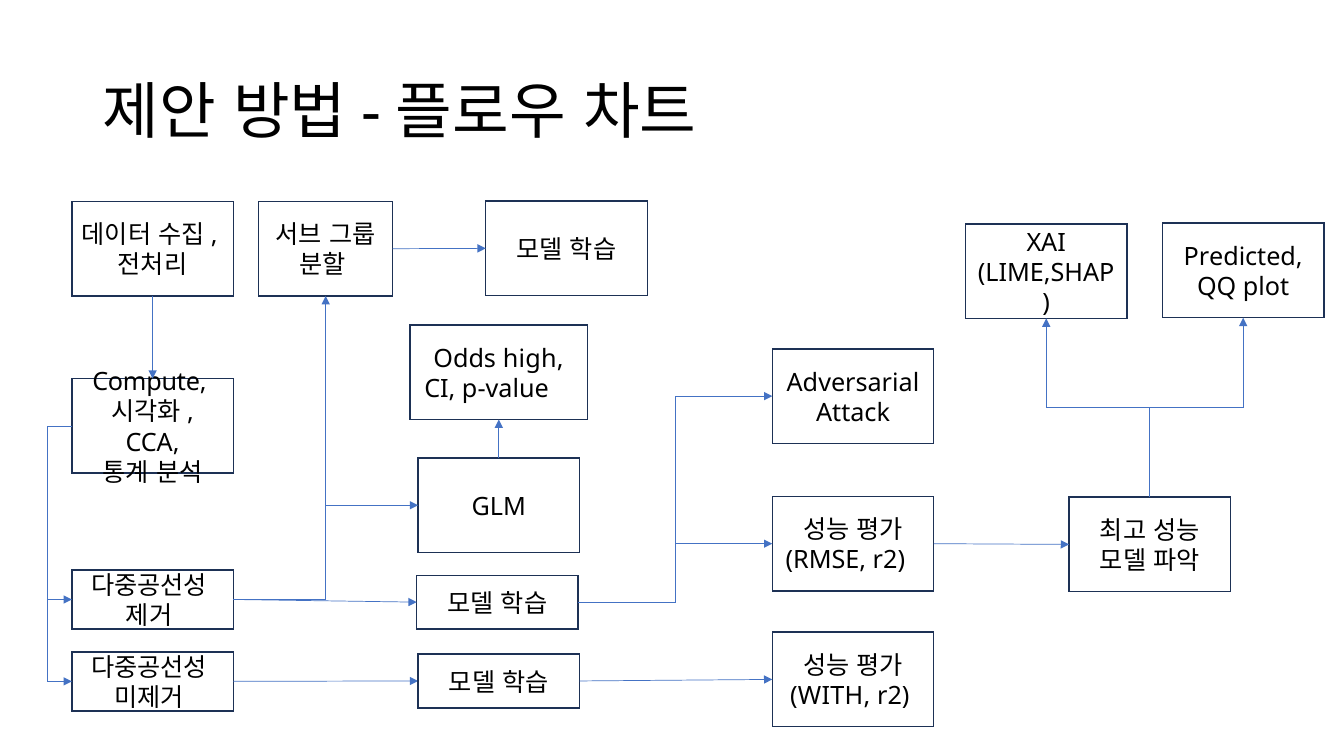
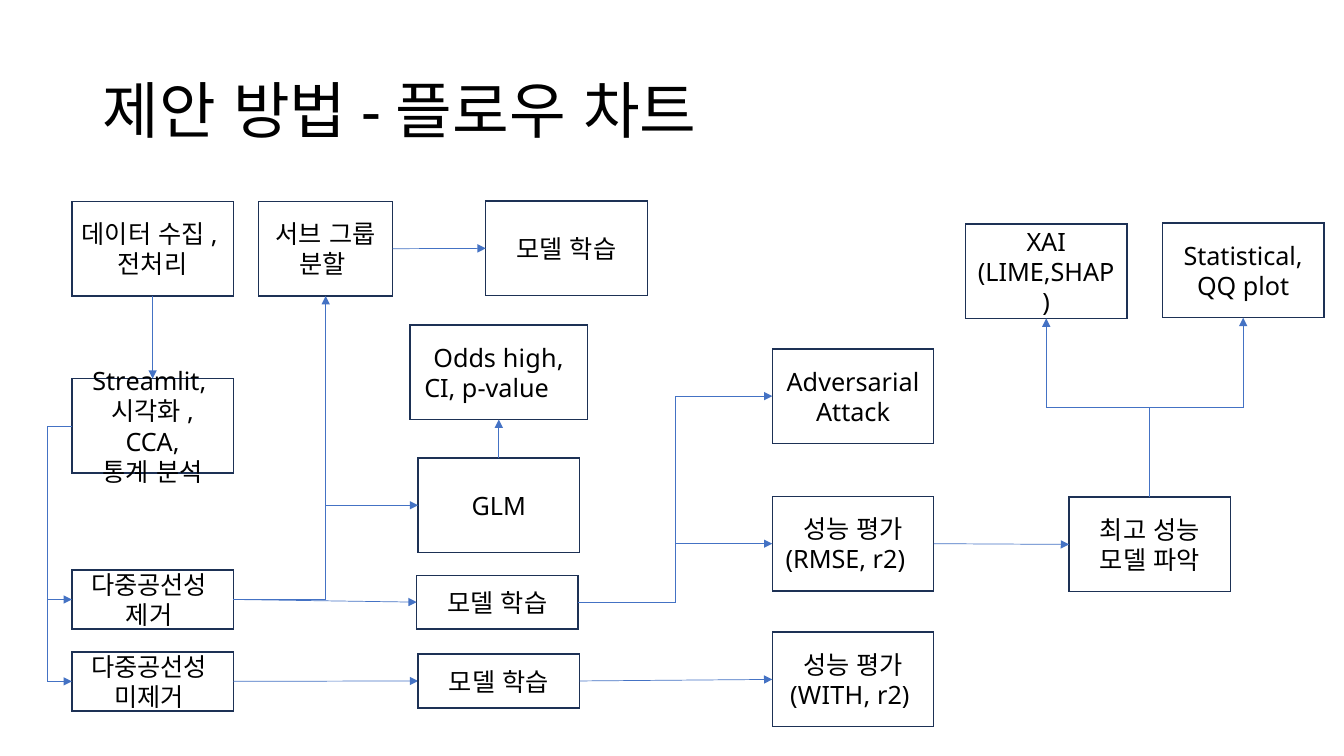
Predicted: Predicted -> Statistical (1243, 257)
Compute: Compute -> Streamlit (149, 382)
